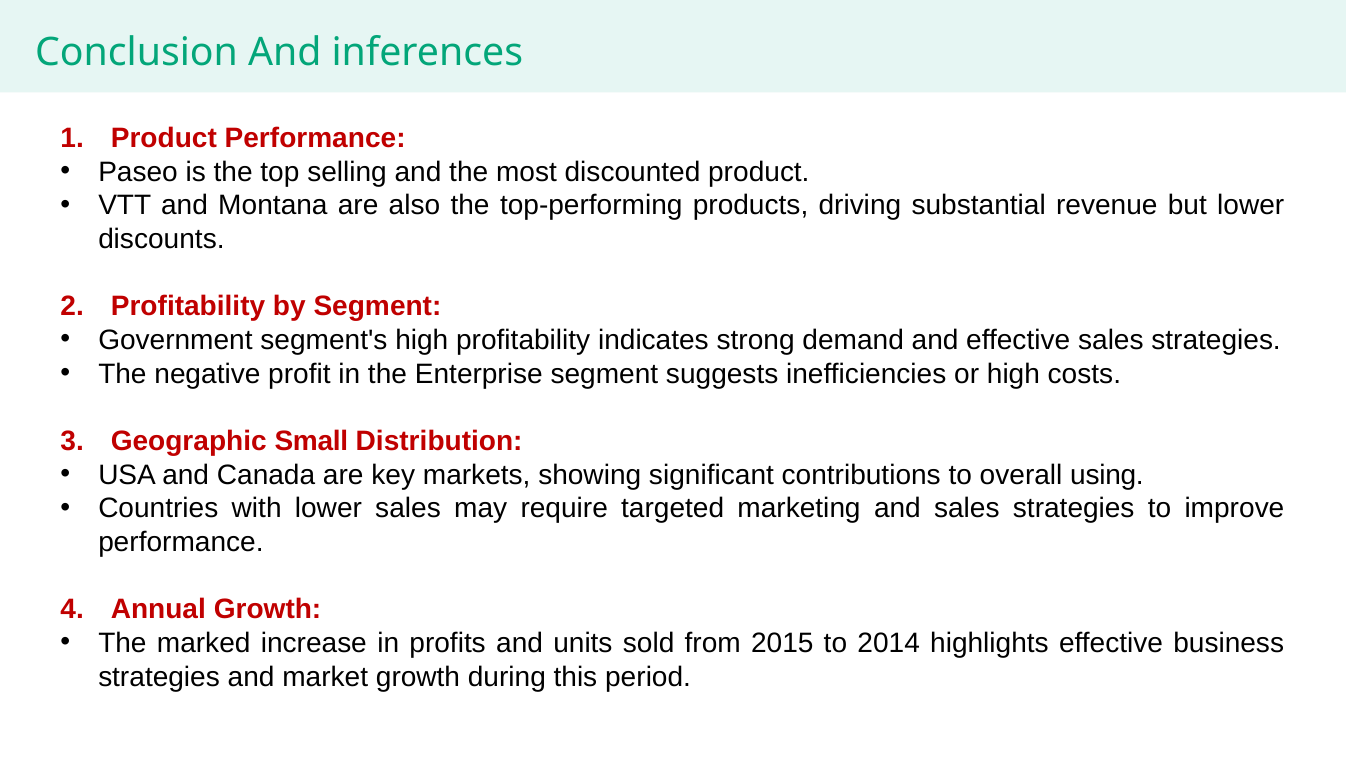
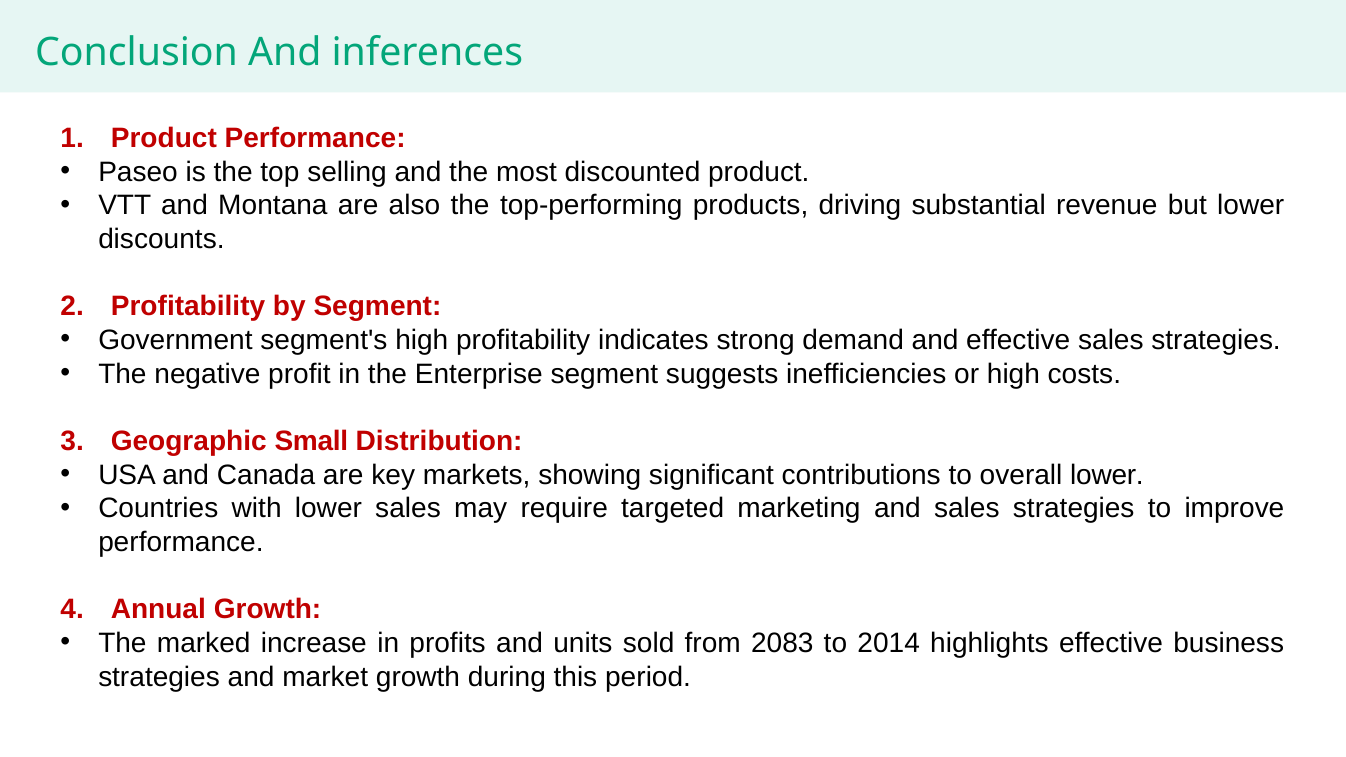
overall using: using -> lower (1107, 475)
2015: 2015 -> 2083 (782, 643)
